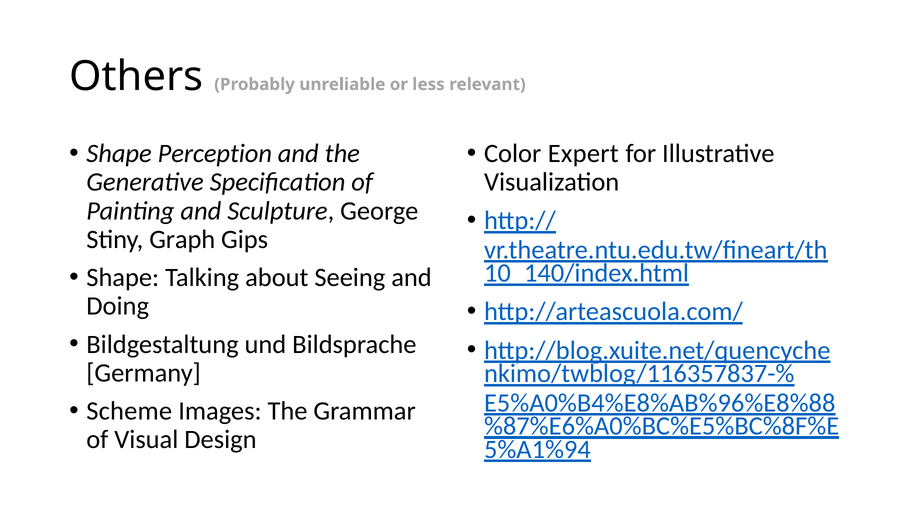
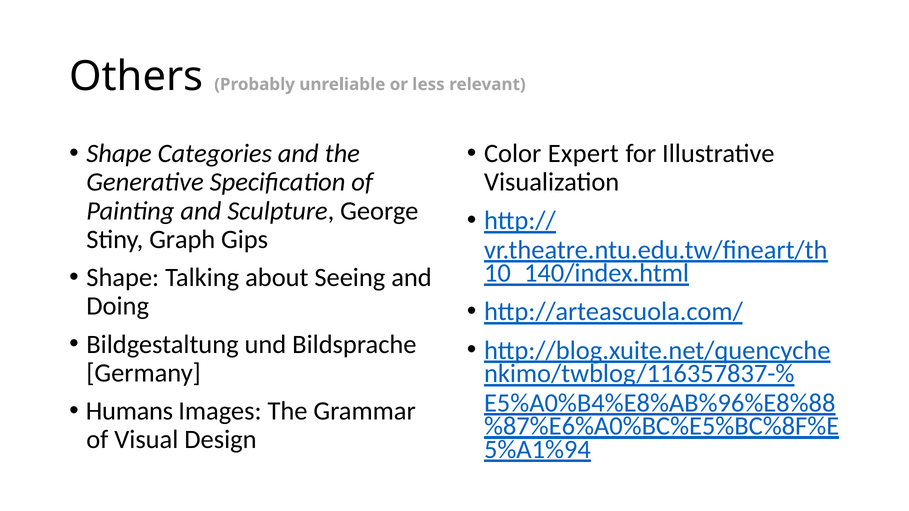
Perception: Perception -> Categories (215, 154)
Scheme: Scheme -> Humans (129, 411)
